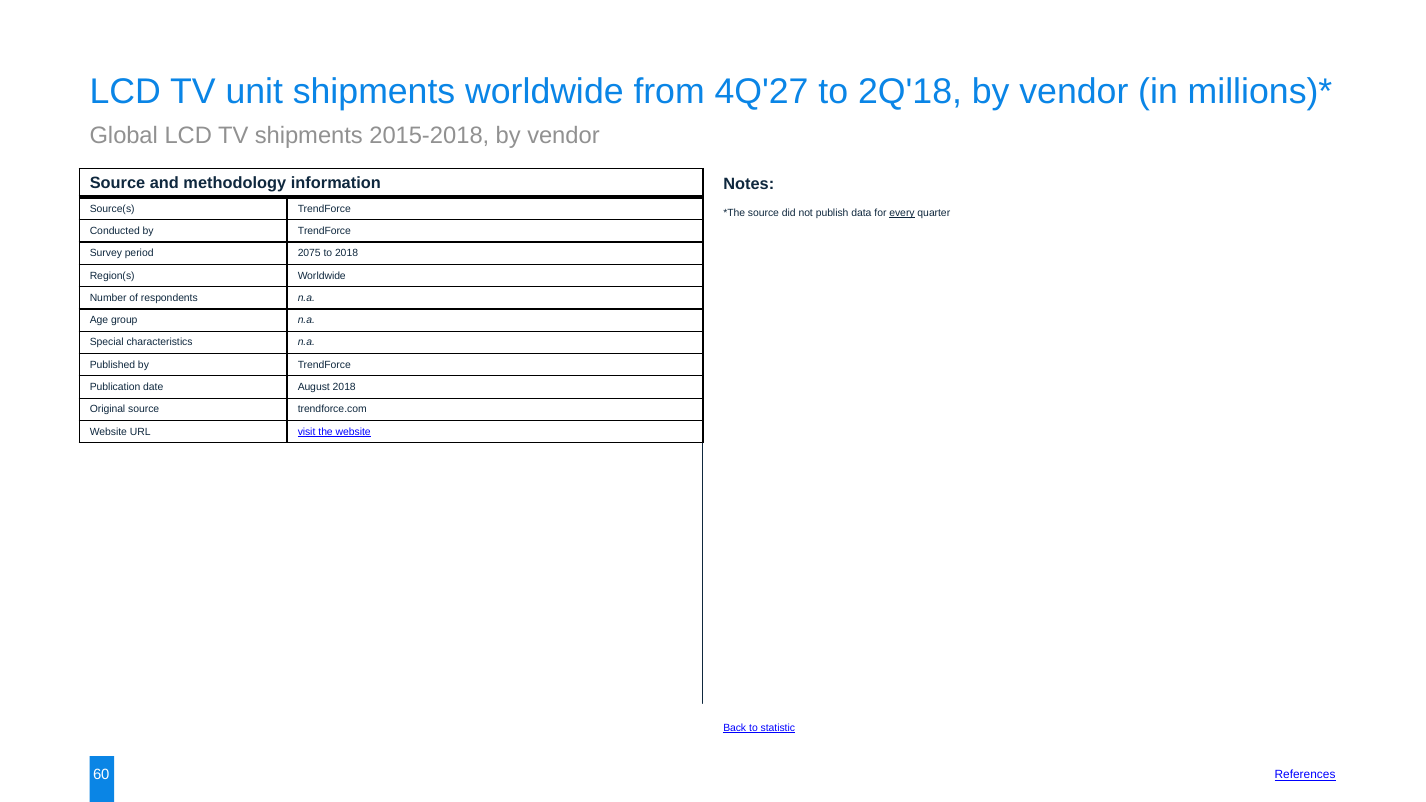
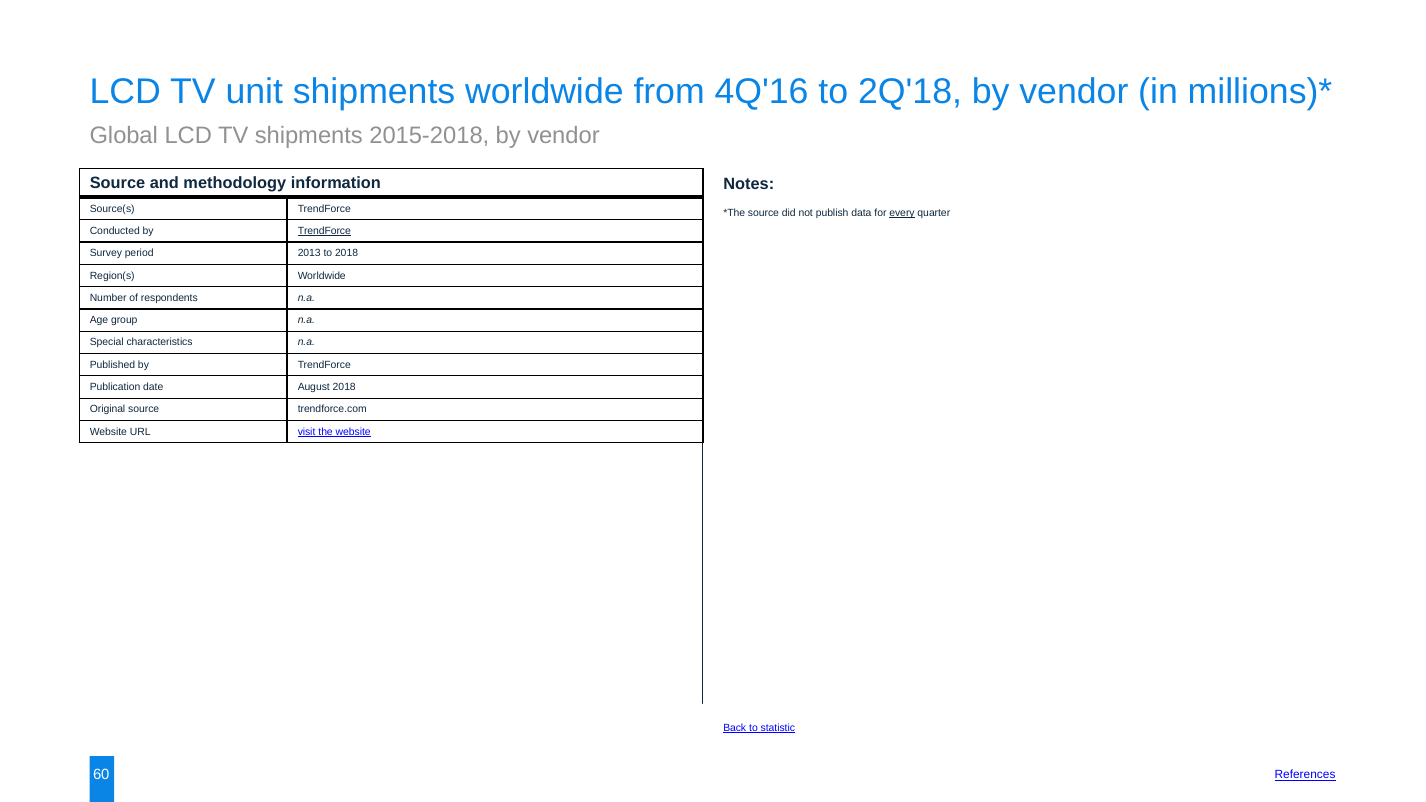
4Q'27: 4Q'27 -> 4Q'16 (762, 92)
TrendForce underline: none -> present (324, 231)
2075: 2075 -> 2013 (309, 253)
